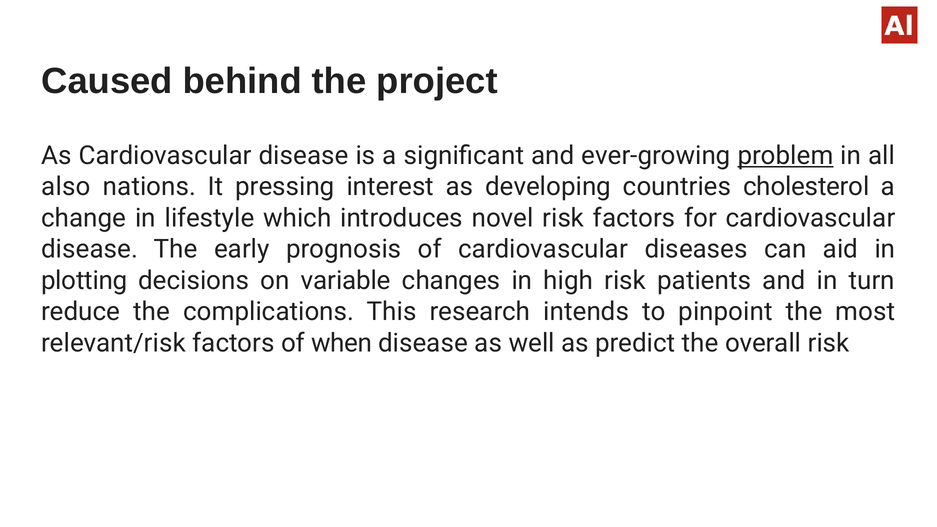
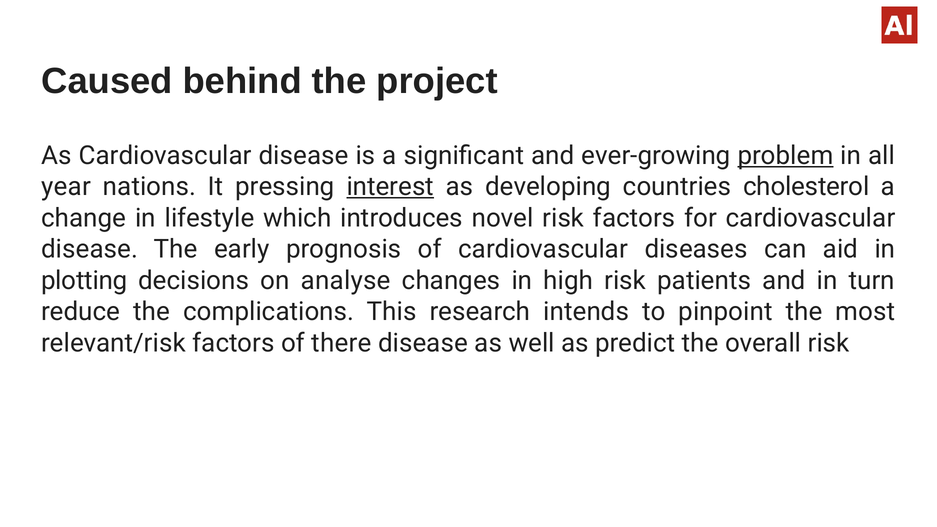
also: also -> year (66, 187)
interest underline: none -> present (390, 187)
variable: variable -> analyse (346, 281)
when: when -> there (341, 343)
